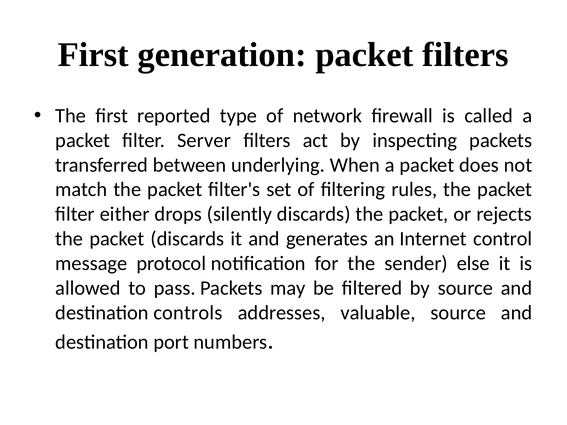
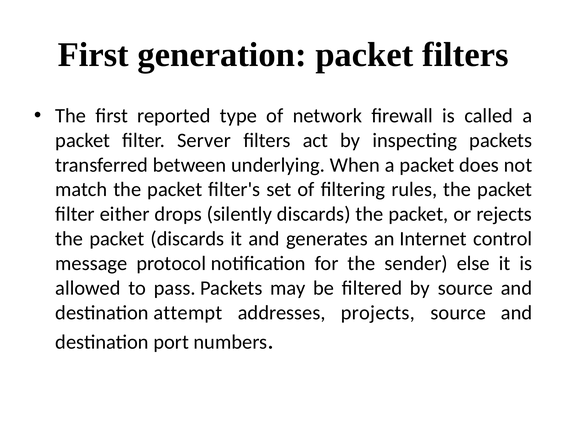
controls: controls -> attempt (188, 313)
valuable: valuable -> projects (378, 313)
